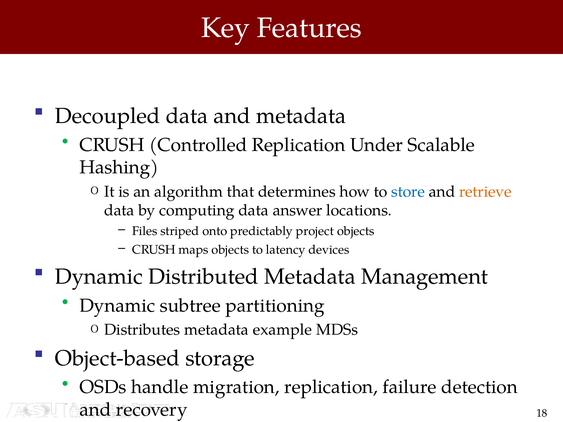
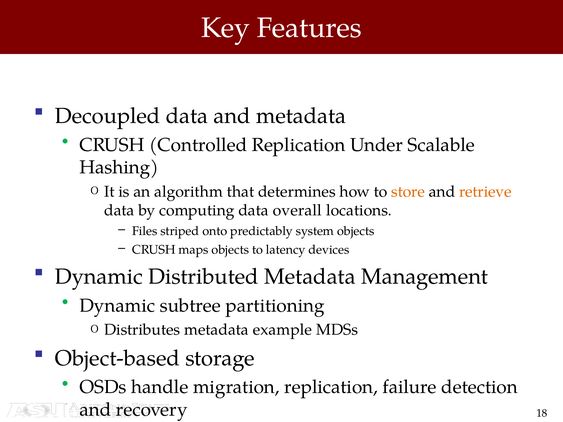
store colour: blue -> orange (408, 192)
answer: answer -> overall (297, 211)
project: project -> system (315, 231)
